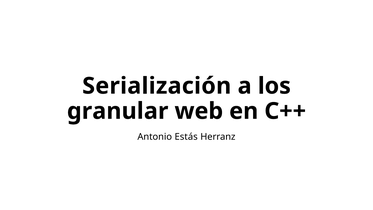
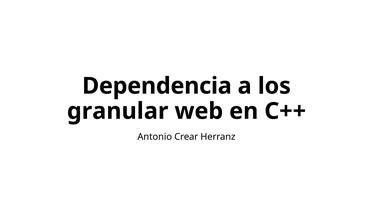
Serialización: Serialización -> Dependencia (157, 86)
Estás: Estás -> Crear (186, 137)
